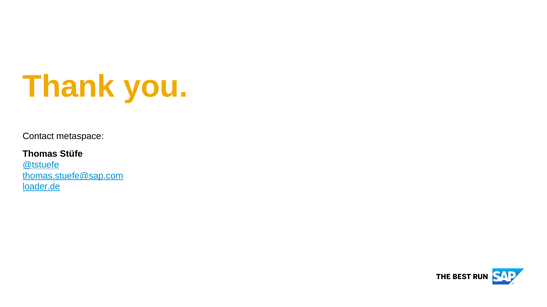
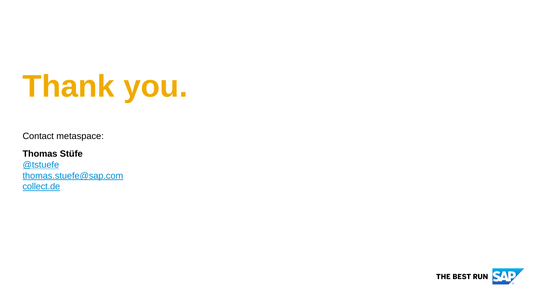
loader.de: loader.de -> collect.de (41, 187)
